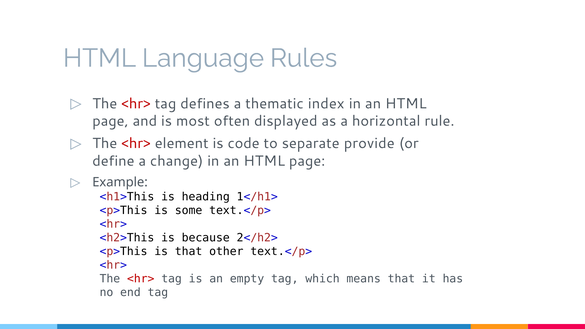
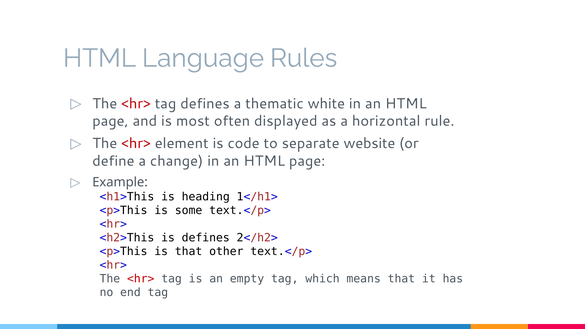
index: index -> white (326, 104)
provide: provide -> website (369, 144)
is because: because -> defines (206, 238)
